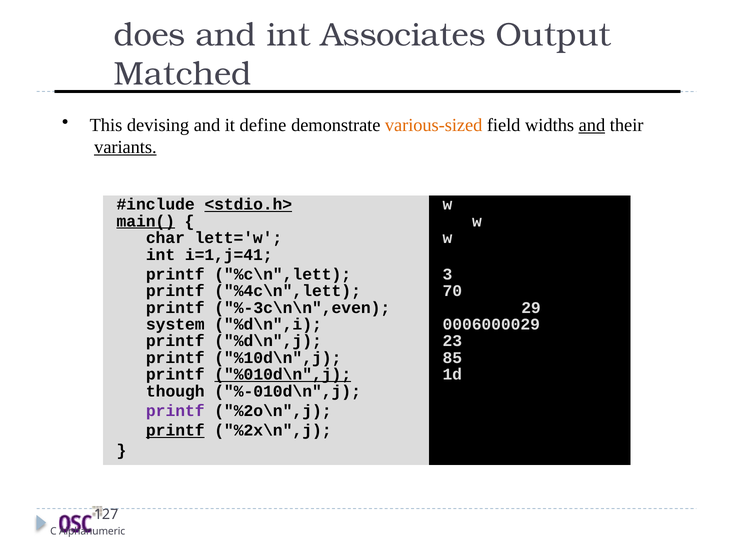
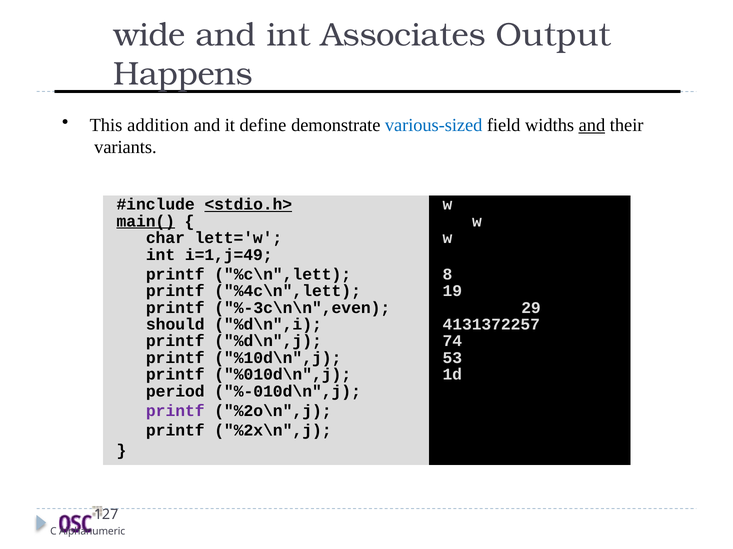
does: does -> wide (150, 35)
Matched: Matched -> Happens (183, 74)
devising: devising -> addition (158, 125)
various-sized colour: orange -> blue (434, 125)
variants underline: present -> none (125, 147)
i=1,j=41: i=1,j=41 -> i=1,j=49 (229, 255)
3: 3 -> 8 (447, 274)
70: 70 -> 19 (452, 291)
system: system -> should (175, 324)
0006000029: 0006000029 -> 4131372257 (491, 324)
23: 23 -> 74 (452, 341)
85: 85 -> 53 (452, 358)
%010d\n",j underline: present -> none (283, 375)
though: though -> period (175, 391)
printf underline: present -> none (175, 431)
